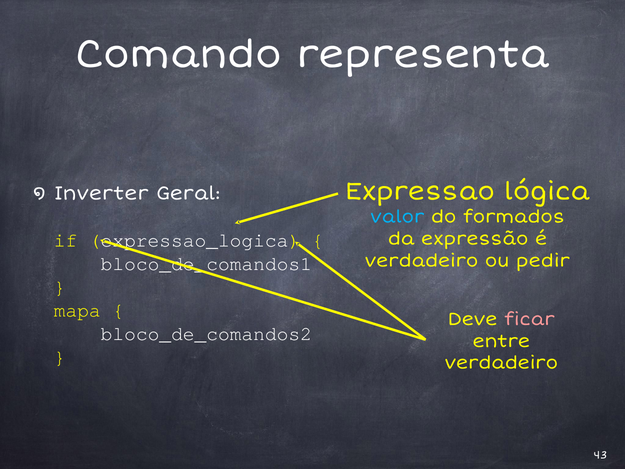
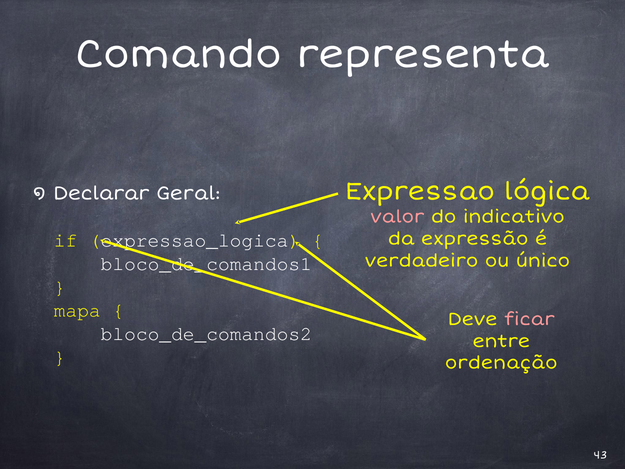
Inverter: Inverter -> Declarar (101, 193)
valor colour: light blue -> pink (397, 217)
formados: formados -> indicativo (514, 217)
pedir: pedir -> único (543, 261)
verdadeiro: verdadeiro -> ordenação (501, 363)
